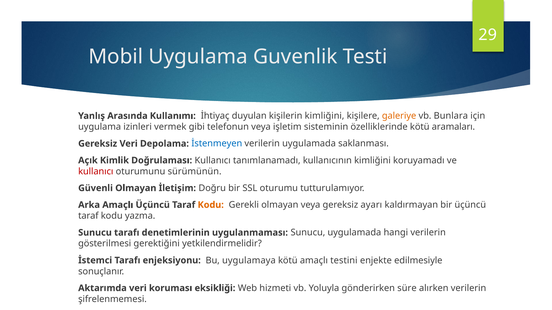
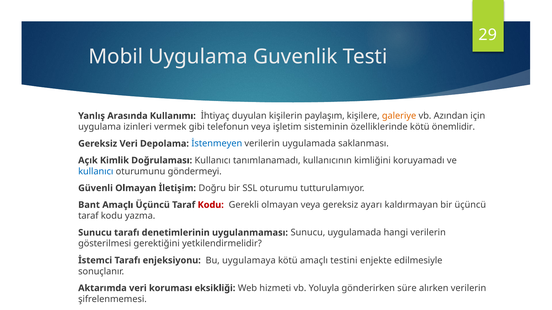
kişilerin kimliğini: kimliğini -> paylaşım (325, 116)
Bunlara: Bunlara -> Azından (451, 116)
aramaları: aramaları -> önemlidir (453, 127)
kullanıcı colour: red -> blue (96, 172)
sürümünün: sürümünün -> göndermeyi (195, 172)
Arka: Arka -> Bant (89, 205)
Kodu colour: orange -> red (211, 205)
